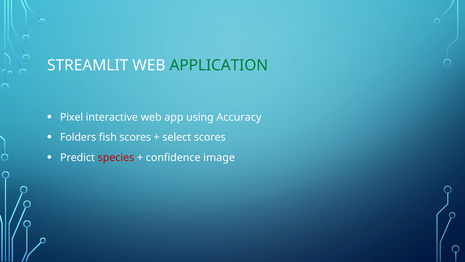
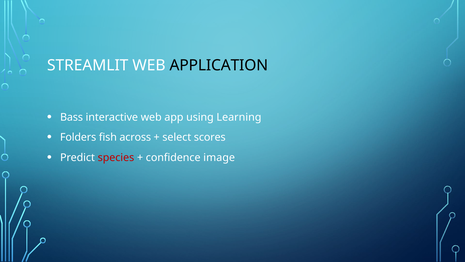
APPLICATION colour: green -> black (219, 65)
Pixel: Pixel -> Bass (72, 117)
Accuracy: Accuracy -> Learning (239, 117)
fish scores: scores -> across (135, 137)
